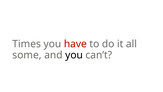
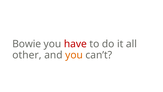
Times: Times -> Bowie (27, 44)
some: some -> other (27, 55)
you colour: black -> orange (74, 55)
